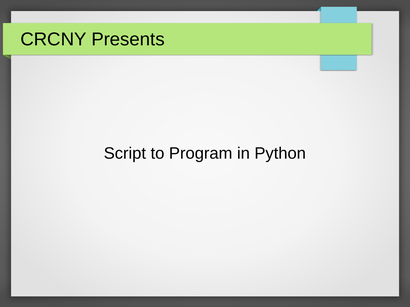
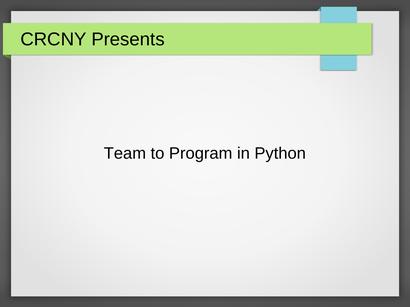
Script: Script -> Team (125, 154)
